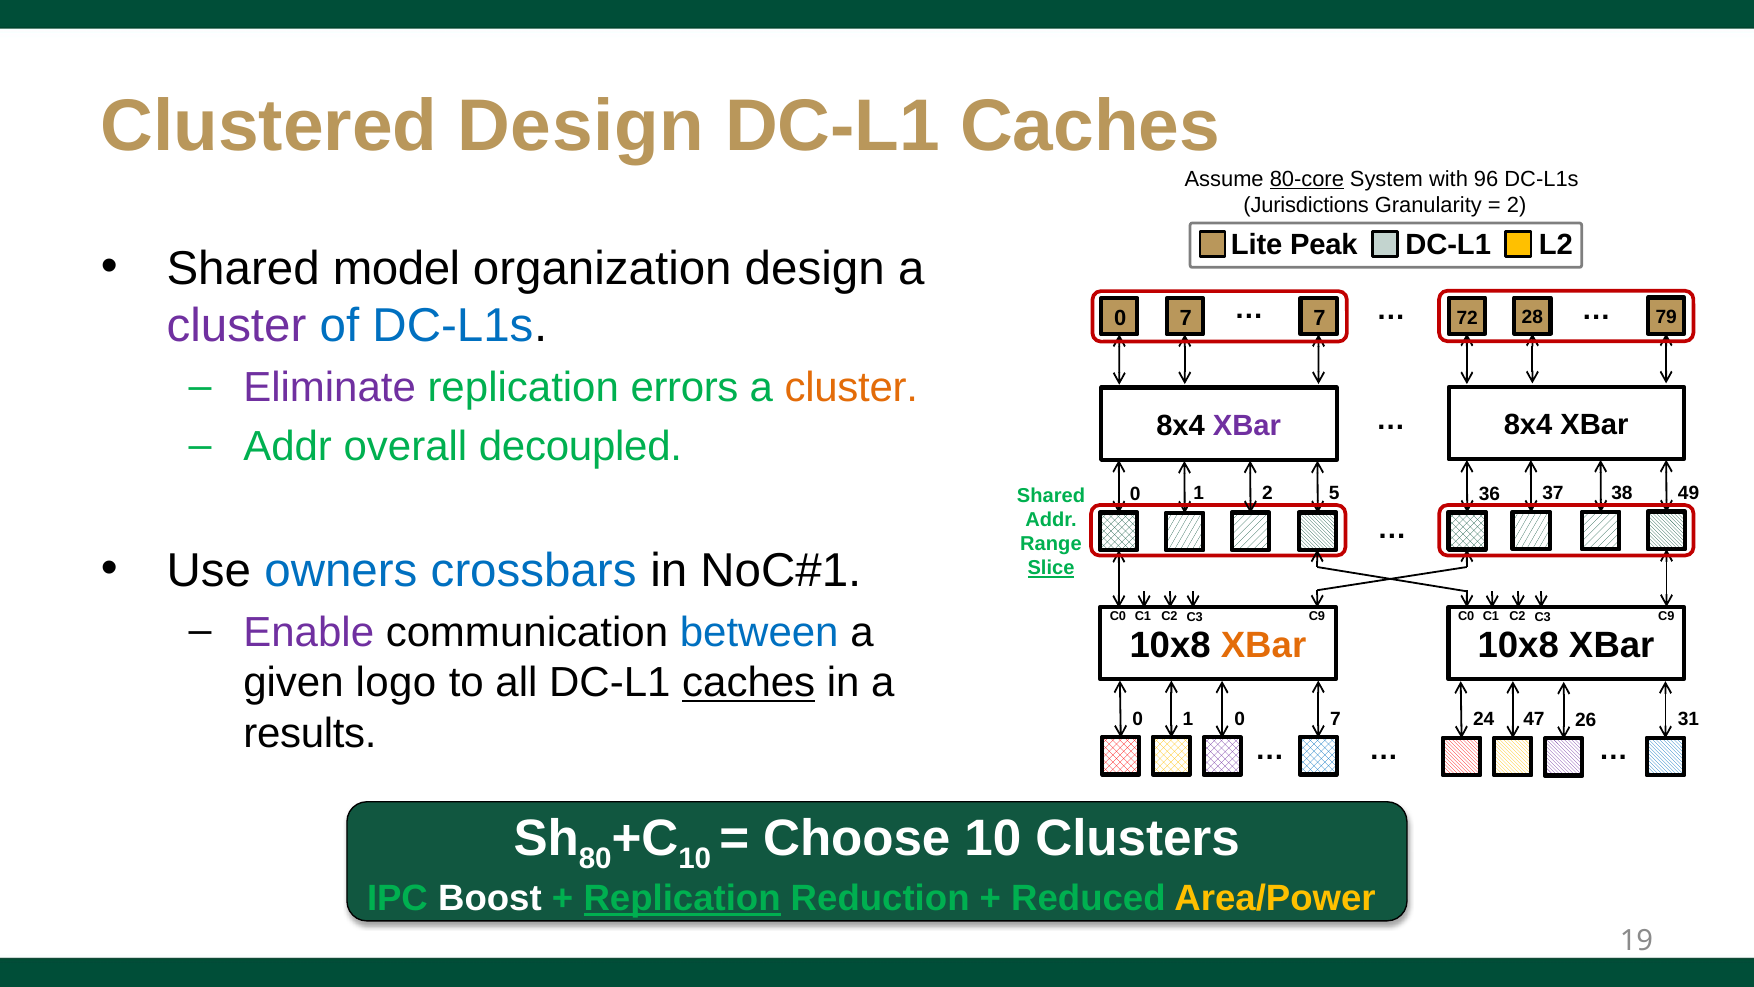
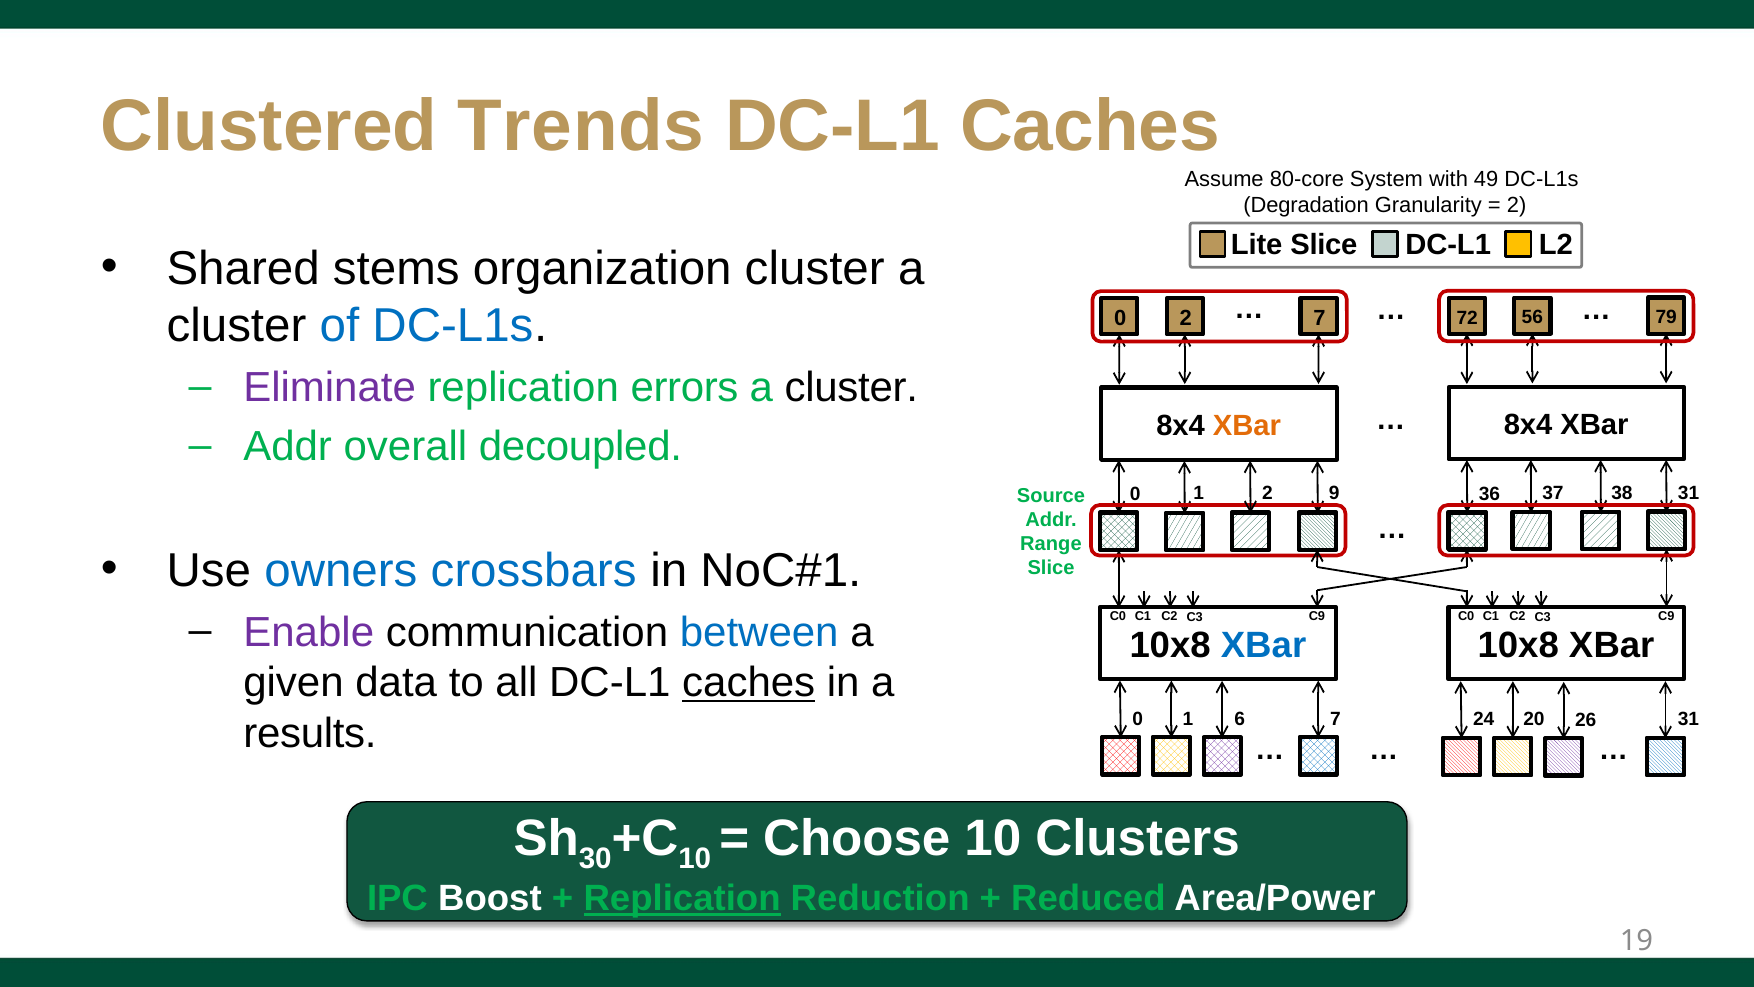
Clustered Design: Design -> Trends (581, 127)
80-core underline: present -> none (1307, 179)
96: 96 -> 49 (1486, 179)
Jurisdictions: Jurisdictions -> Degradation (1306, 206)
Lite Peak: Peak -> Slice (1324, 245)
model: model -> stems (396, 269)
organization design: design -> cluster (815, 269)
cluster colour: purple -> black (236, 326)
0 7: 7 -> 2 (1186, 318)
28: 28 -> 56 (1532, 317)
cluster colour: orange -> black (851, 388)
XBar colour: purple -> orange (1247, 426)
5: 5 -> 9 (1334, 493)
36 49: 49 -> 31 (1689, 493)
Shared: Shared -> Source (1051, 496)
Slice underline: present -> none (1051, 568)
XBar colour: orange -> blue (1264, 645)
logo: logo -> data (396, 683)
0 1 0: 0 -> 6 (1240, 719)
47: 47 -> 20 (1534, 719)
80: 80 -> 30 (595, 858)
Area/Power colour: yellow -> white (1275, 898)
